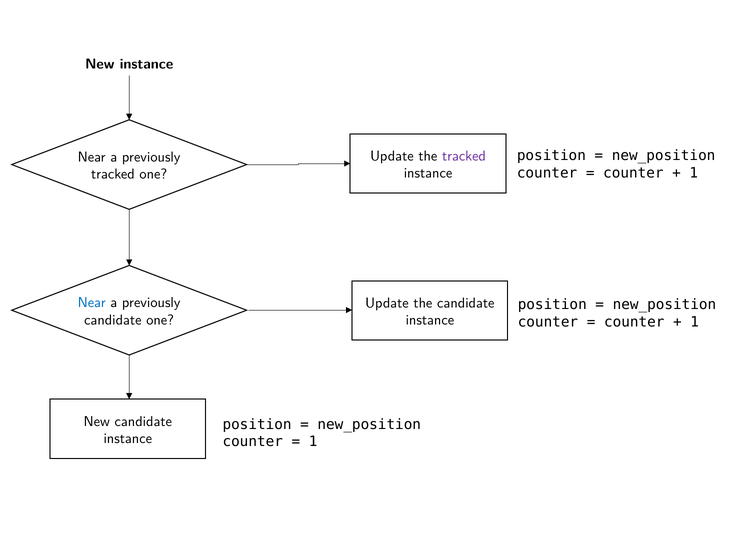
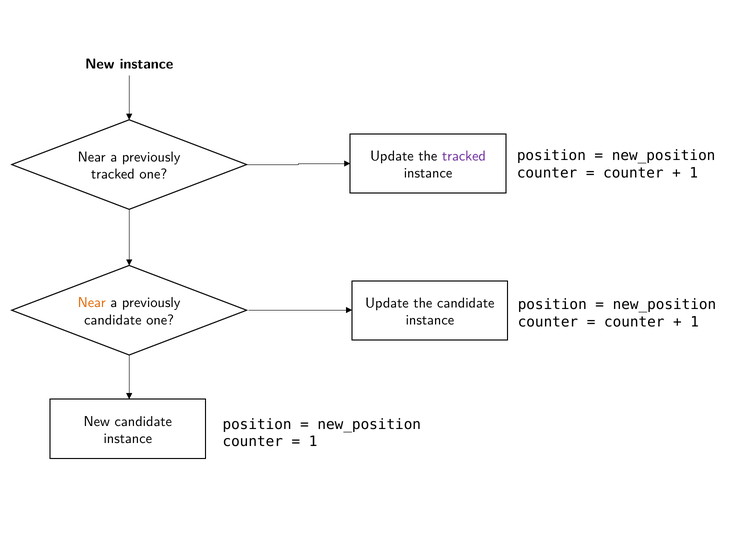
Near colour: blue -> orange (92, 303)
